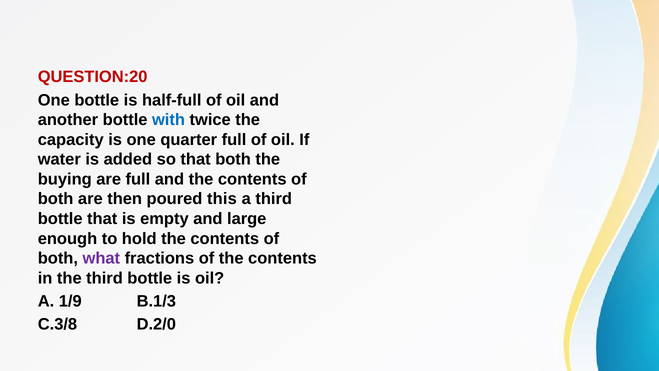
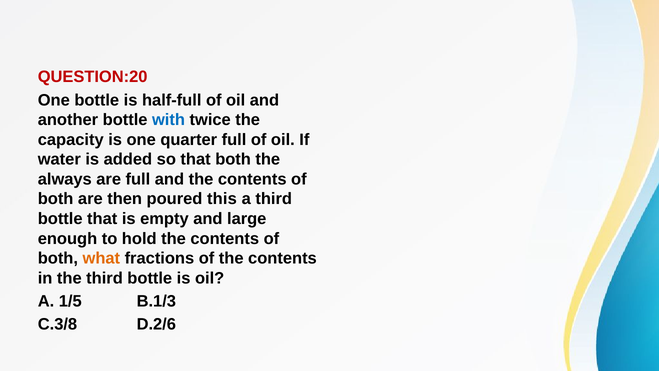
buying: buying -> always (65, 179)
what colour: purple -> orange (101, 258)
1/9: 1/9 -> 1/5 (70, 301)
D.2/0: D.2/0 -> D.2/6 (156, 324)
